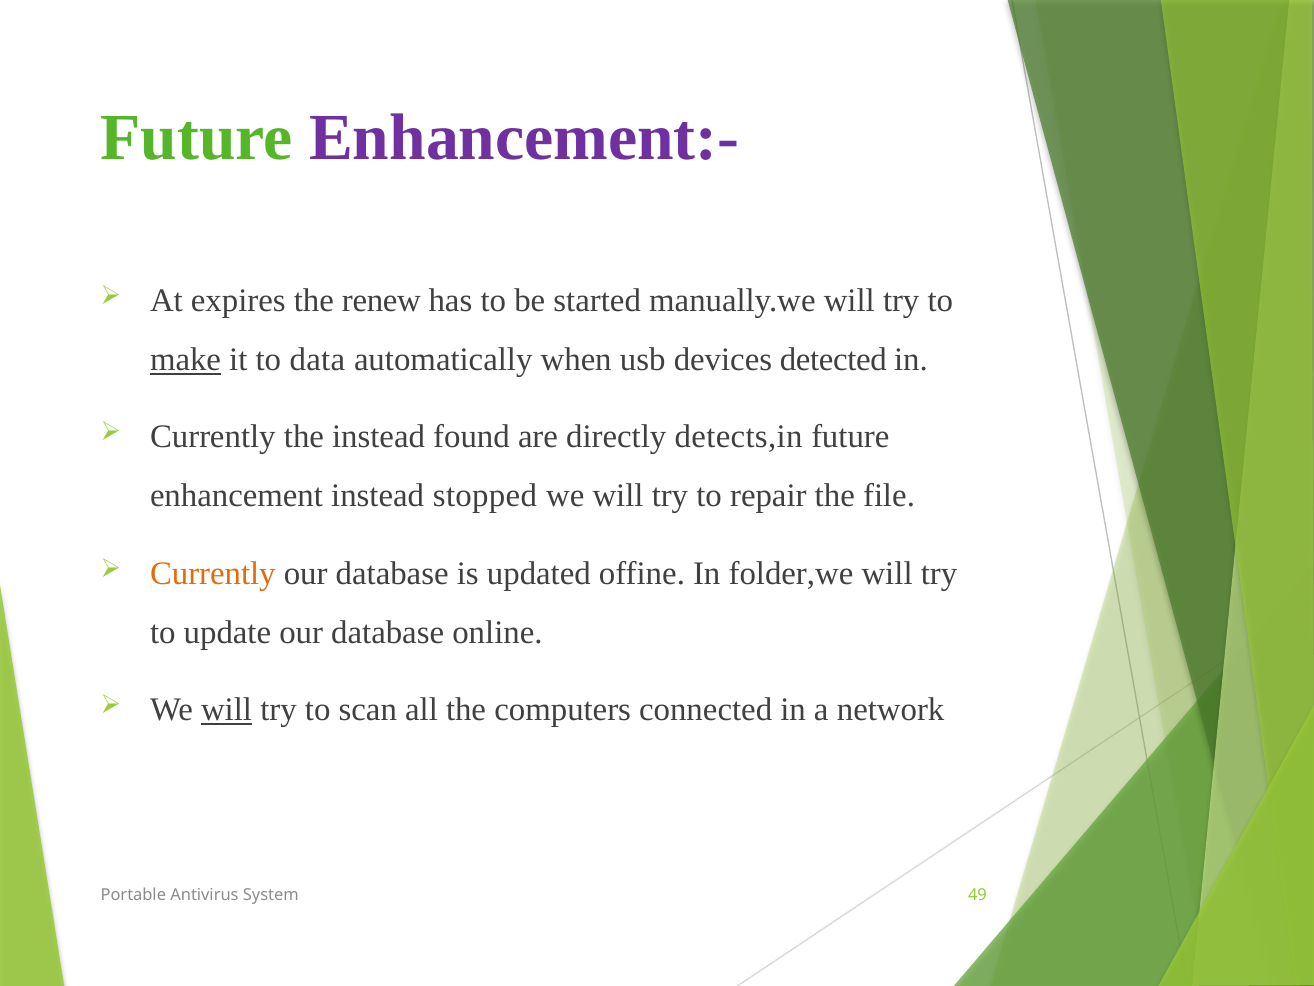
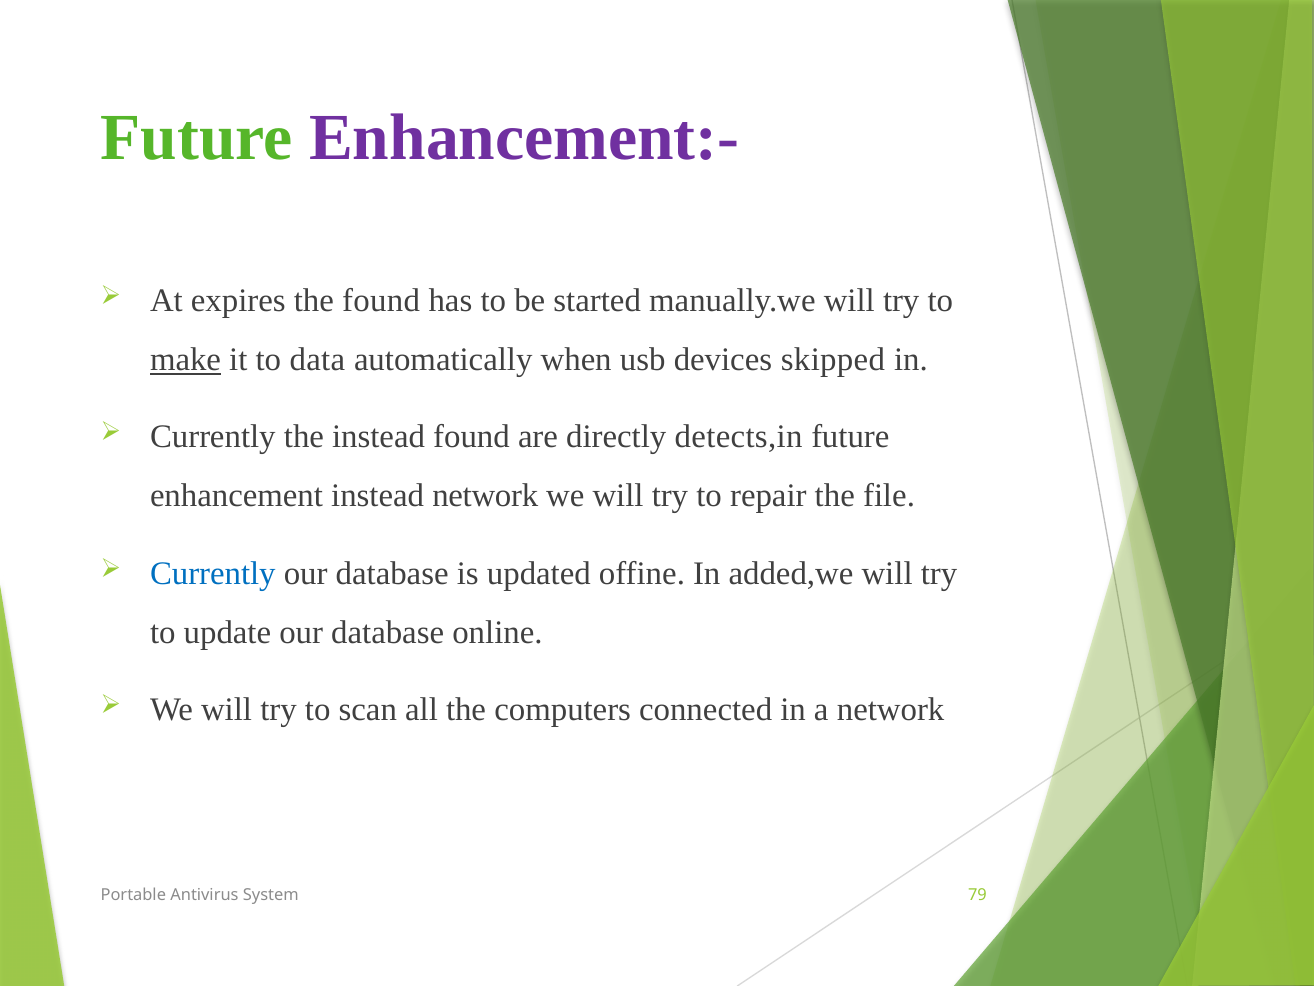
the renew: renew -> found (381, 300)
detected: detected -> skipped (833, 359)
instead stopped: stopped -> network (485, 496)
Currently colour: orange -> blue (213, 573)
folder,we: folder,we -> added,we (791, 573)
will underline: present -> none (227, 710)
49: 49 -> 79 (977, 894)
